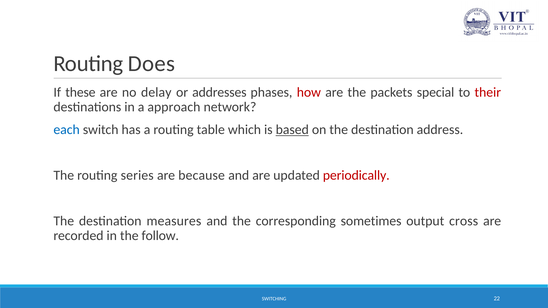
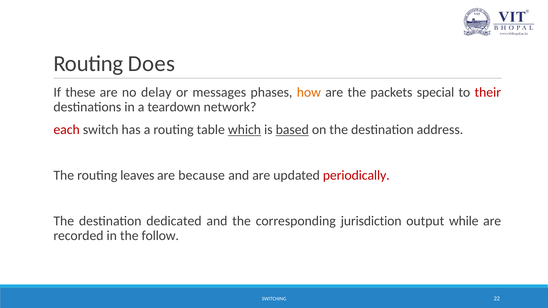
addresses: addresses -> messages (219, 92)
how colour: red -> orange (309, 92)
approach: approach -> teardown (174, 107)
each colour: blue -> red (67, 130)
which underline: none -> present (244, 130)
series: series -> leaves (137, 175)
measures: measures -> dedicated (174, 221)
sometimes: sometimes -> jurisdiction (371, 221)
cross: cross -> while (464, 221)
